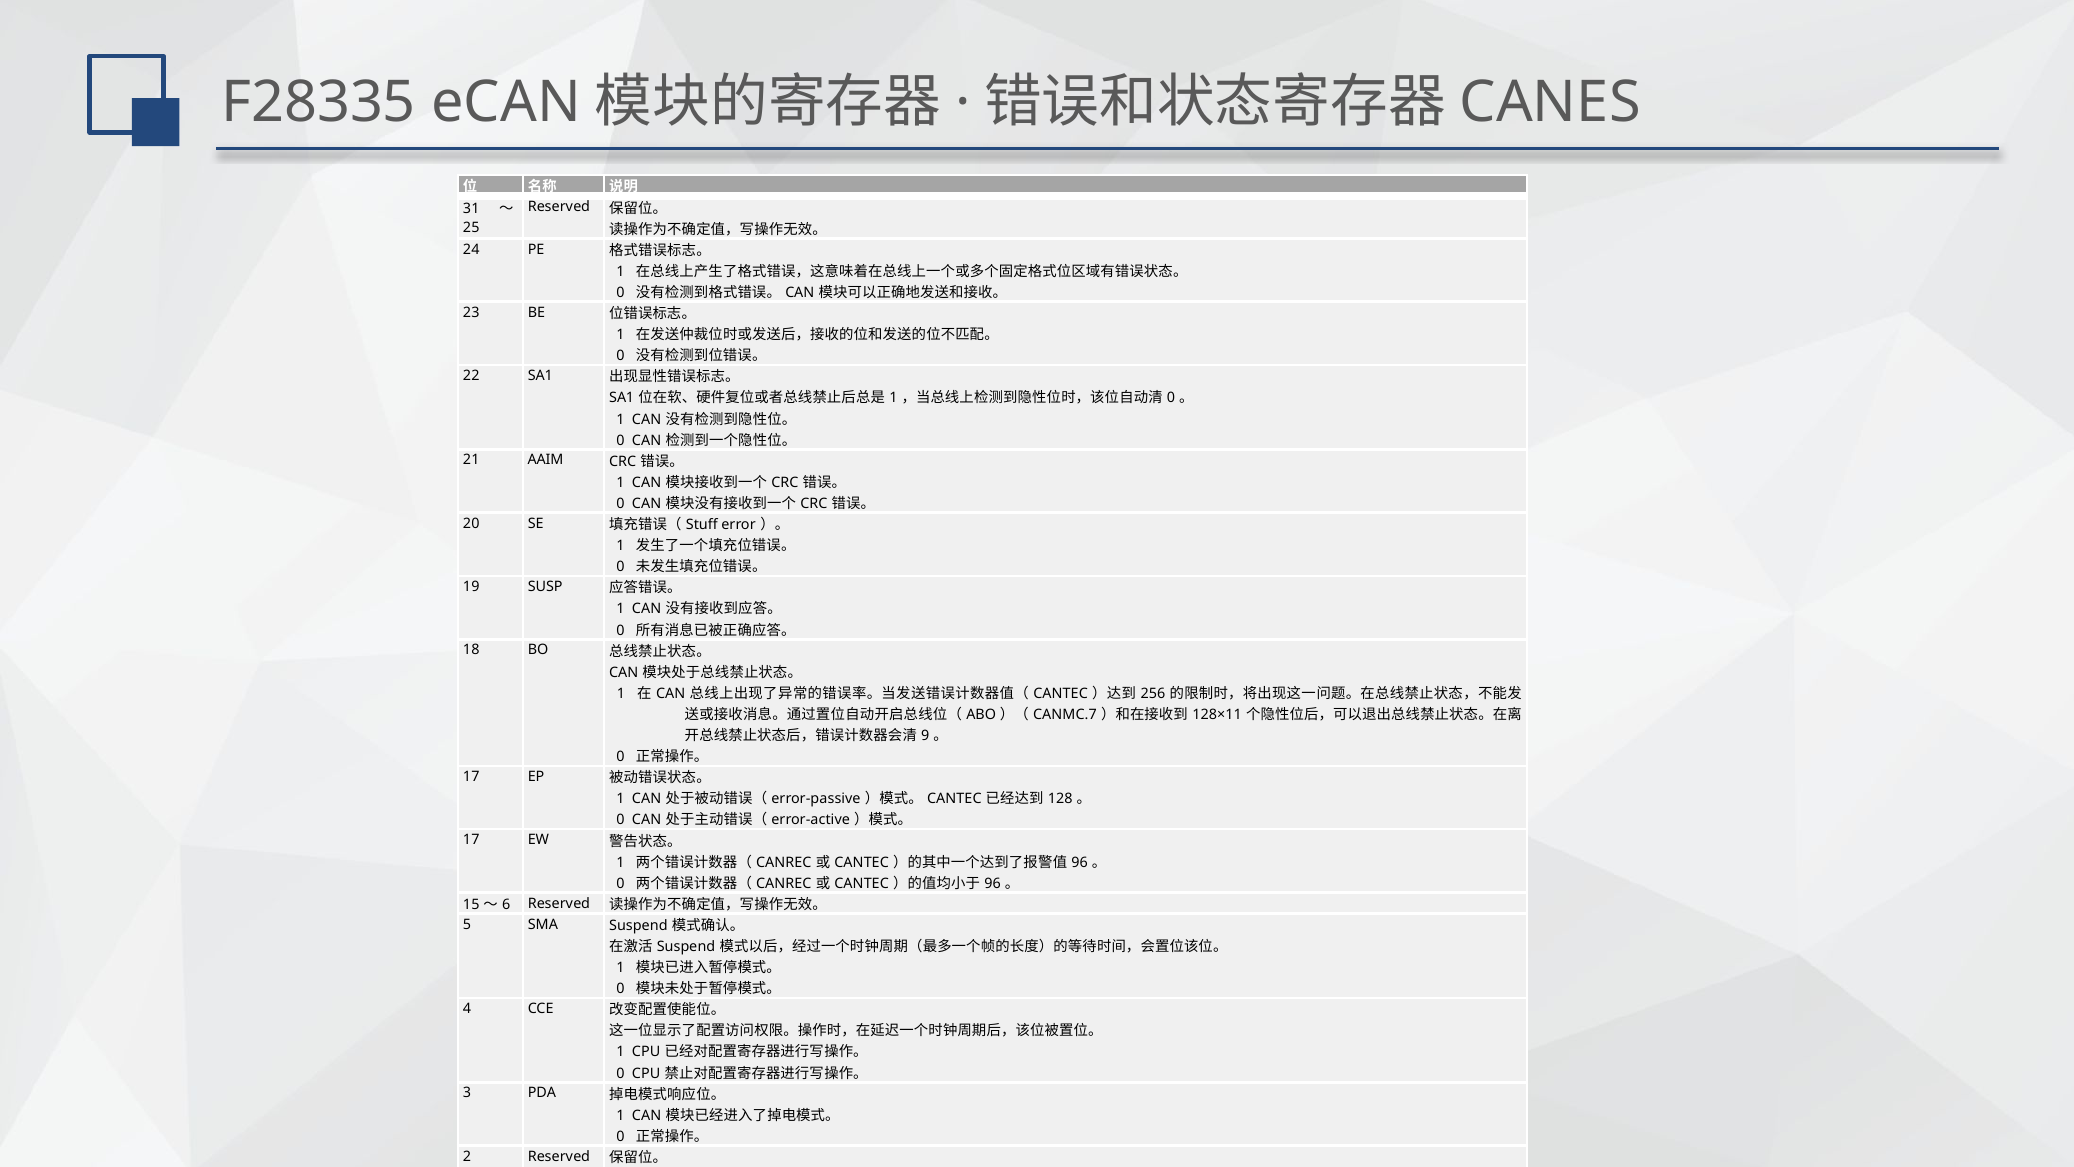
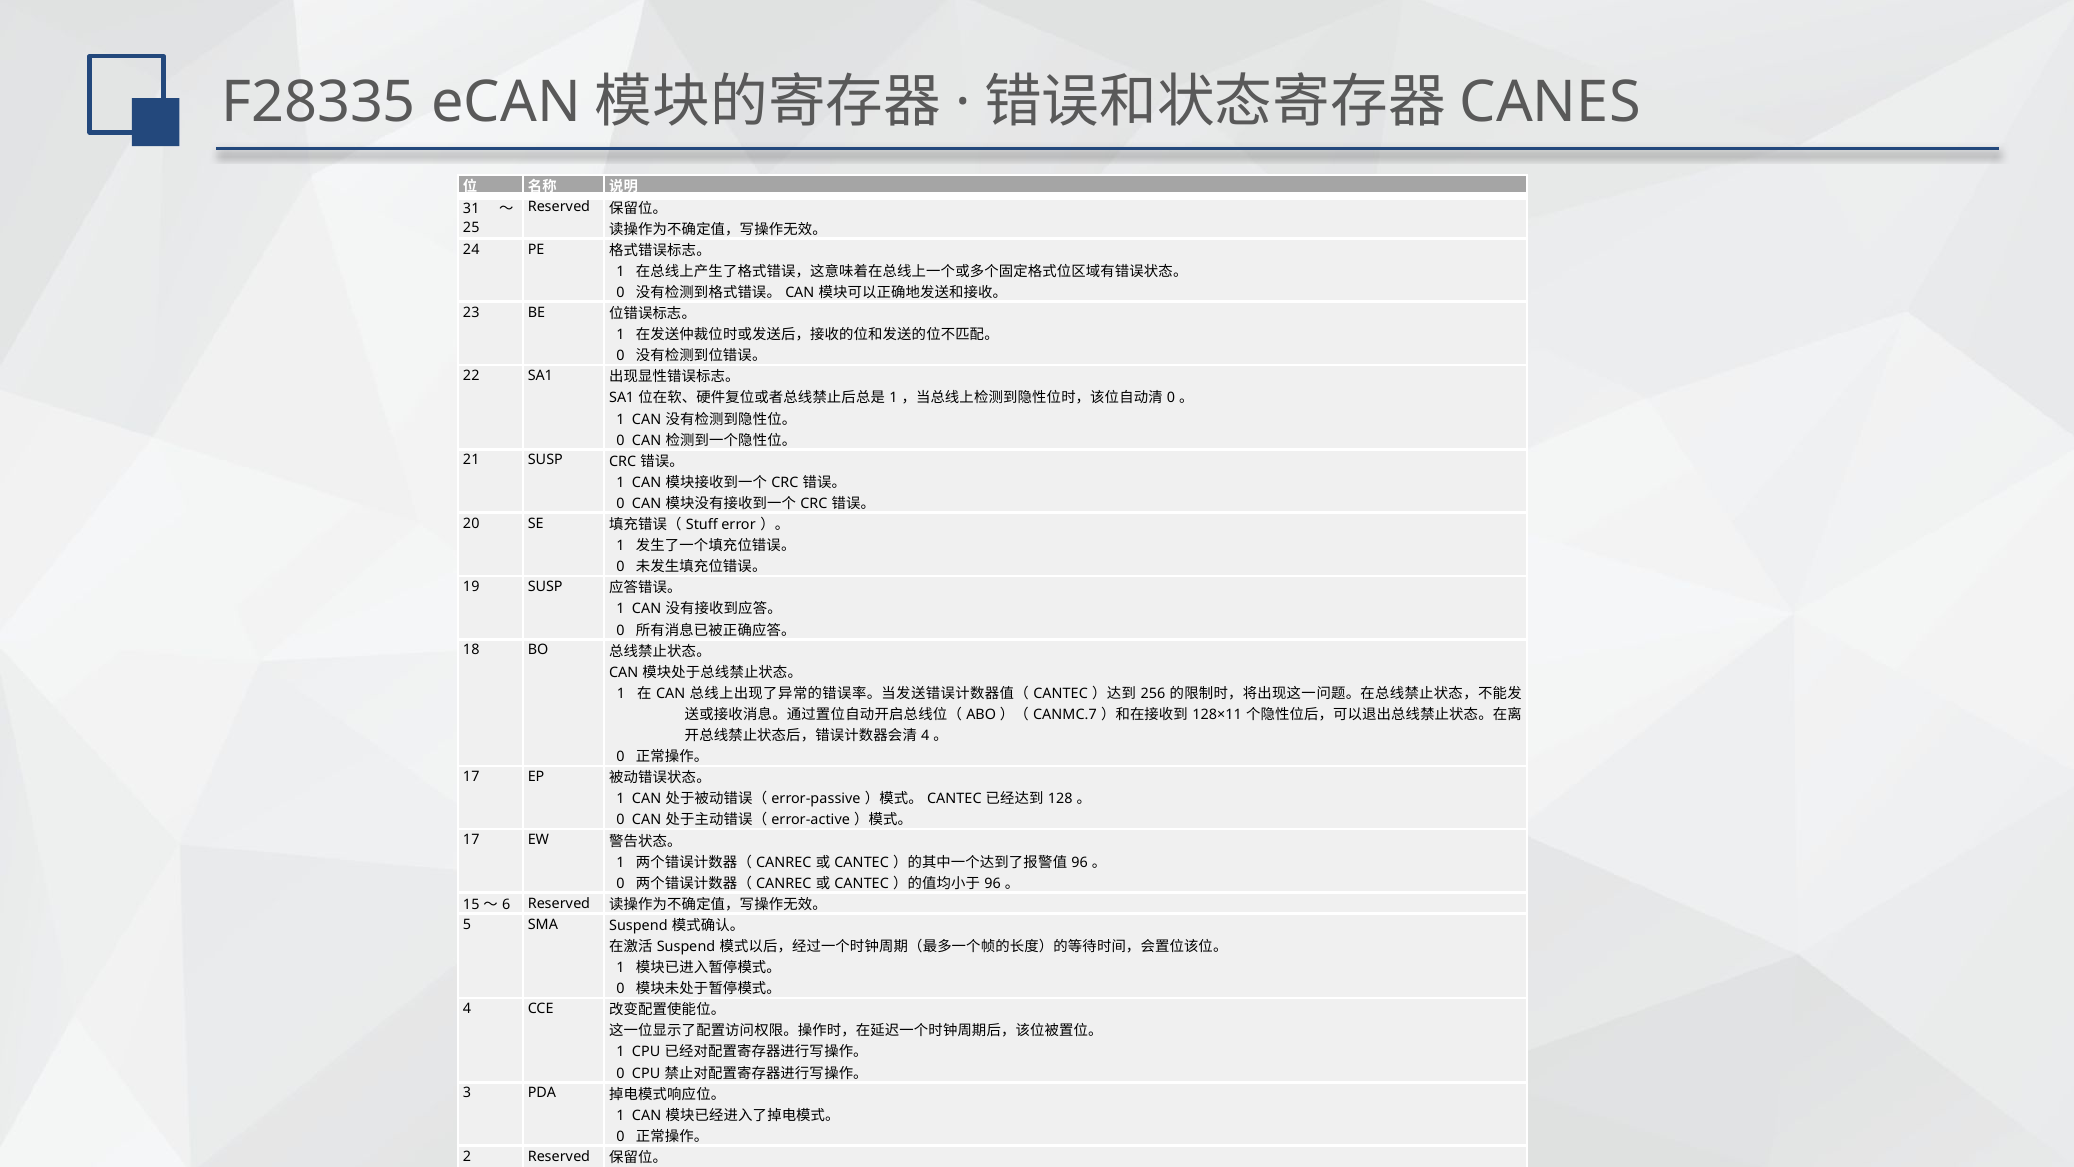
21 AAIM: AAIM -> SUSP (545, 460)
9: 9 -> 4 (925, 736)
